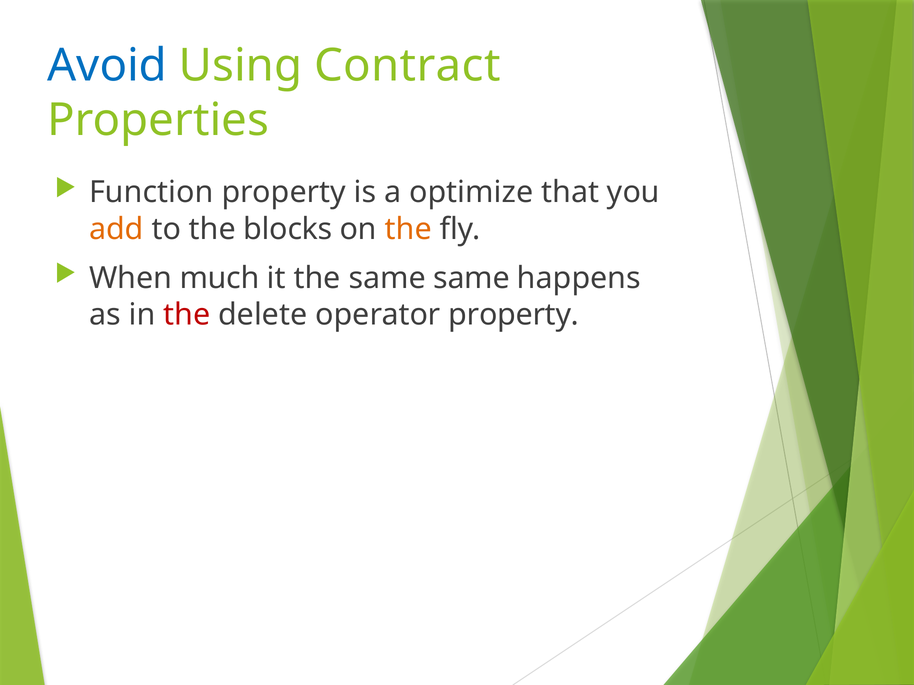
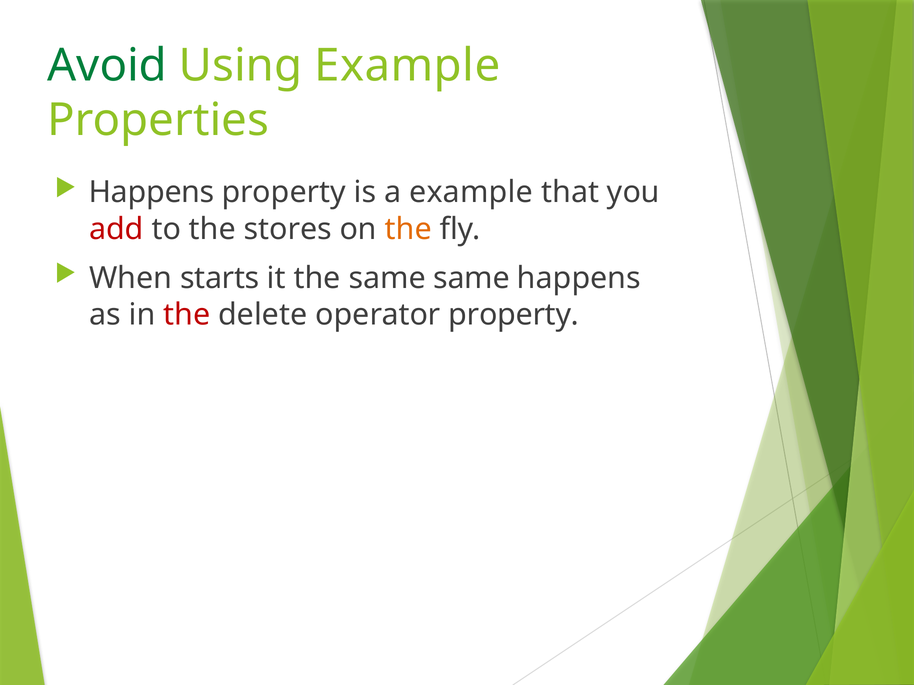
Avoid colour: blue -> green (107, 66)
Using Contract: Contract -> Example (407, 66)
Function: Function -> Happens (152, 193)
a optimize: optimize -> example (471, 193)
add colour: orange -> red (116, 229)
blocks: blocks -> stores (288, 229)
much: much -> starts (220, 278)
